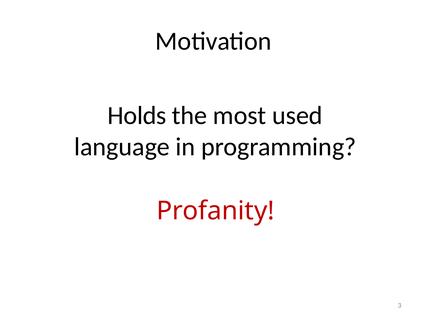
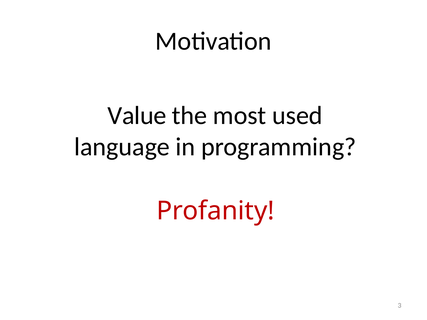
Holds: Holds -> Value (137, 116)
